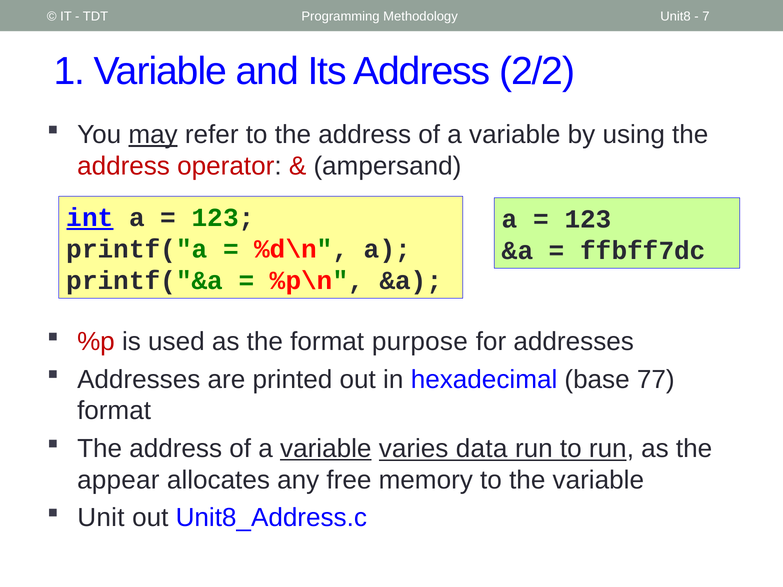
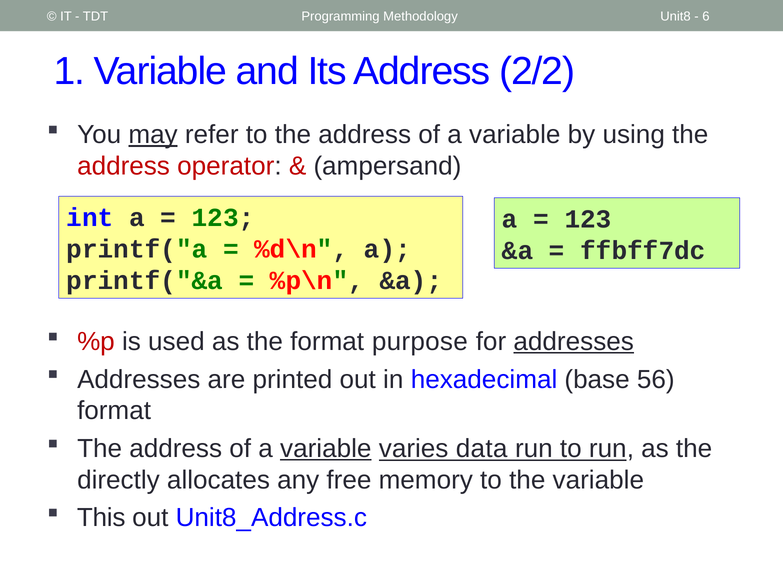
7: 7 -> 6 (706, 17)
int underline: present -> none (90, 218)
addresses underline: none -> present (574, 342)
77: 77 -> 56 (656, 380)
appear: appear -> directly (118, 480)
Unit: Unit -> This (101, 518)
